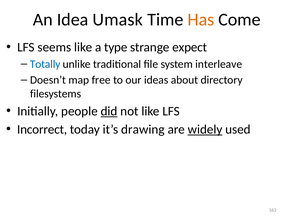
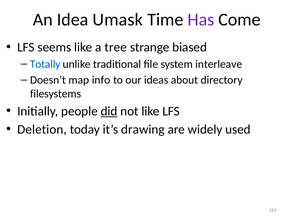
Has colour: orange -> purple (201, 20)
type: type -> tree (116, 47)
expect: expect -> biased (190, 47)
free: free -> info (101, 80)
Incorrect: Incorrect -> Deletion (42, 130)
widely underline: present -> none (205, 130)
